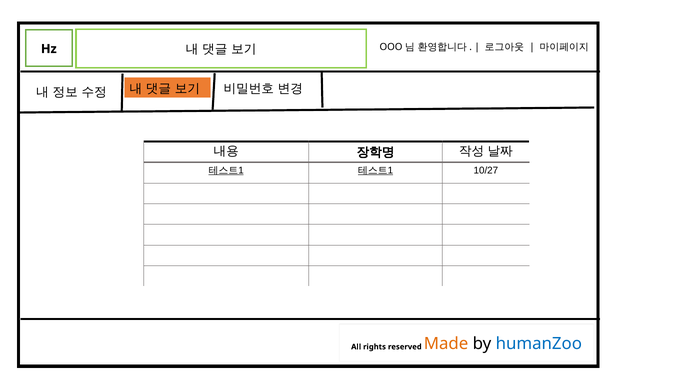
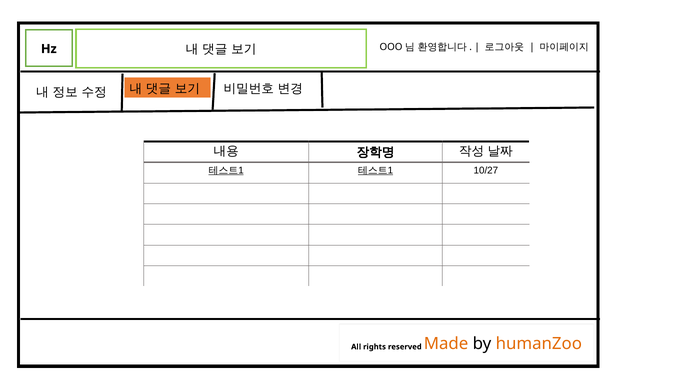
humanZoo colour: blue -> orange (539, 344)
